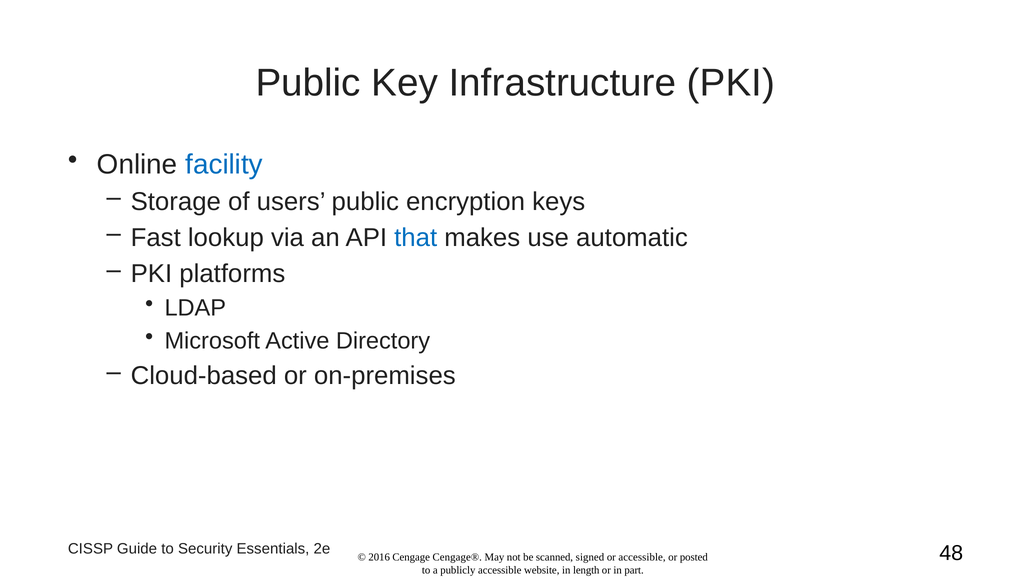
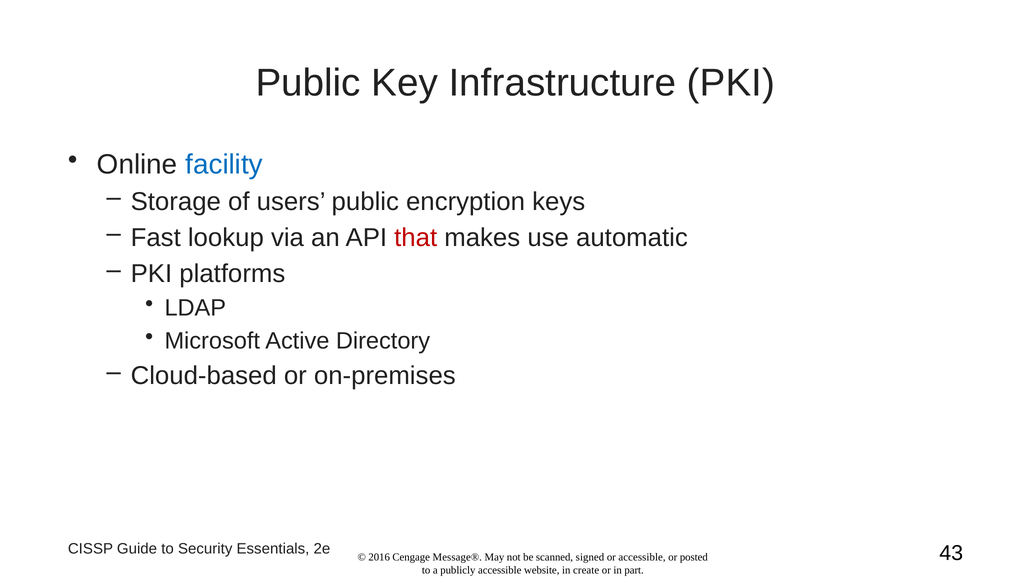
that colour: blue -> red (416, 238)
48: 48 -> 43 (951, 553)
Cengage®: Cengage® -> Message® (457, 557)
length: length -> create (586, 570)
